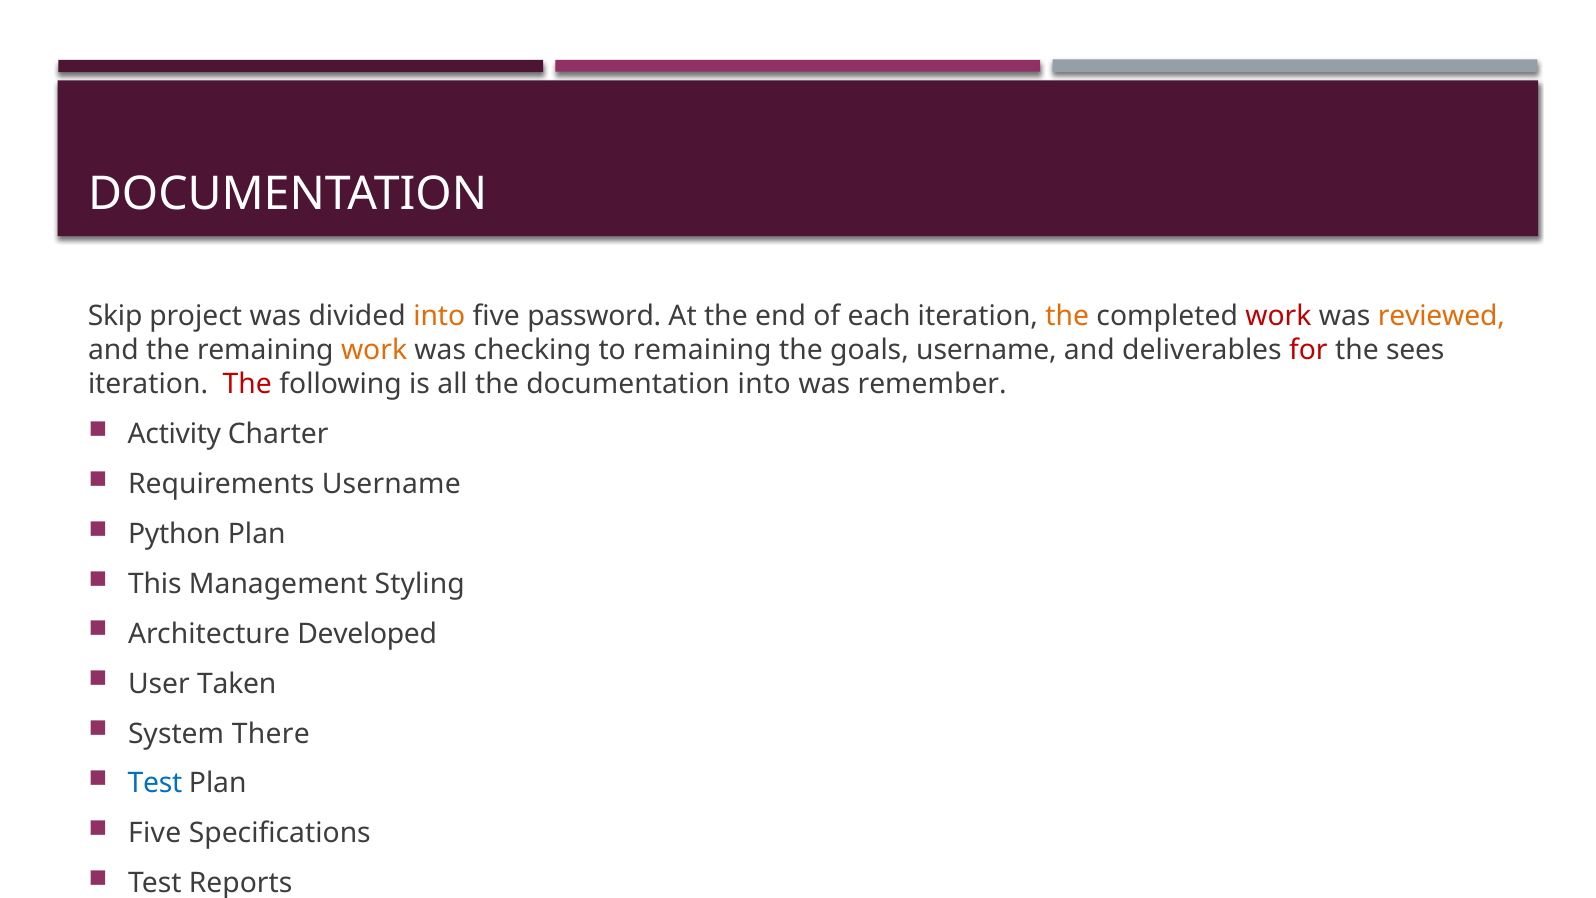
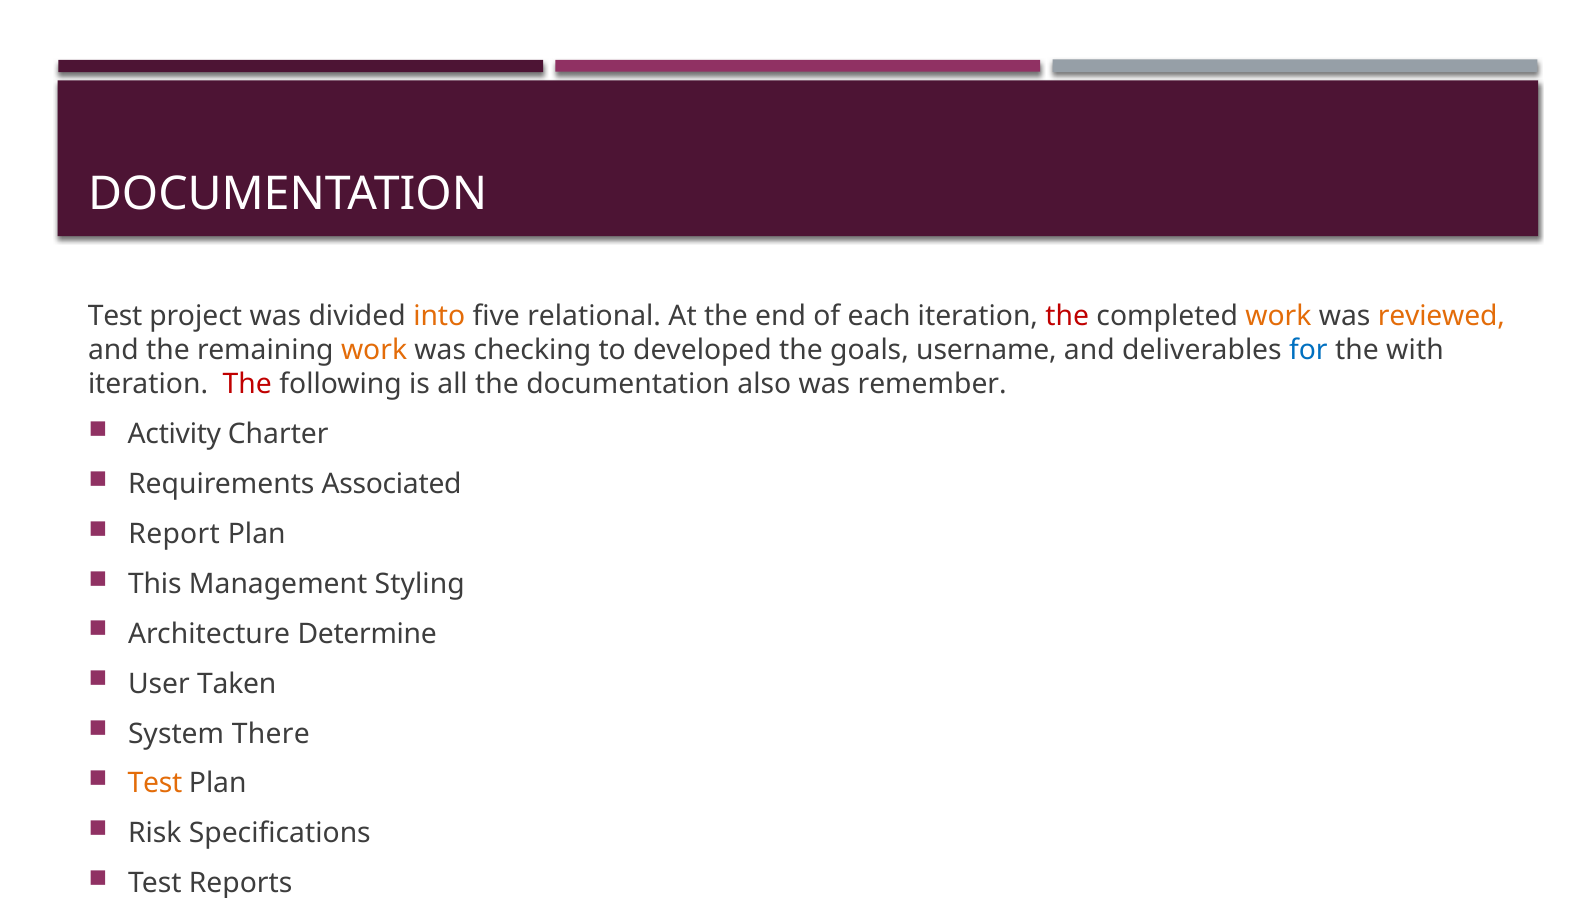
Skip: Skip -> Test (115, 316)
password: password -> relational (594, 316)
the colour: orange -> red (1067, 316)
work colour: red -> orange (1278, 316)
to remaining: remaining -> developed (702, 350)
for colour: red -> blue (1308, 350)
sees: sees -> with (1415, 350)
documentation into: into -> also (764, 384)
Requirements Username: Username -> Associated (392, 484)
Python: Python -> Report (174, 534)
Developed: Developed -> Determine (367, 634)
Test colour: blue -> orange (155, 783)
Five: Five -> Risk (155, 833)
